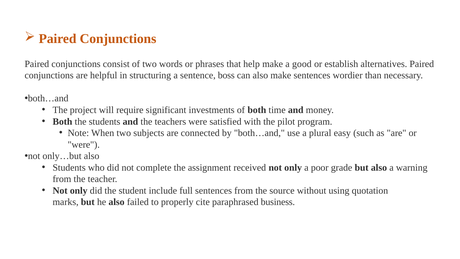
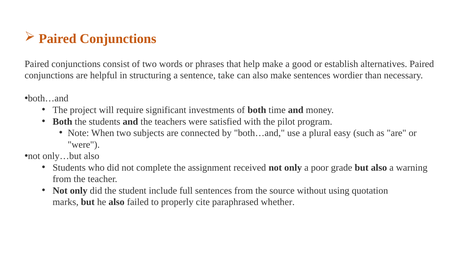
boss: boss -> take (226, 75)
business: business -> whether (278, 202)
